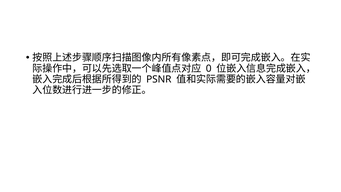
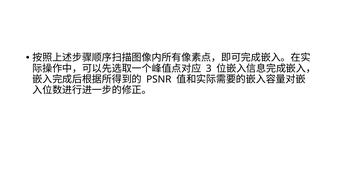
0: 0 -> 3 (209, 68)
